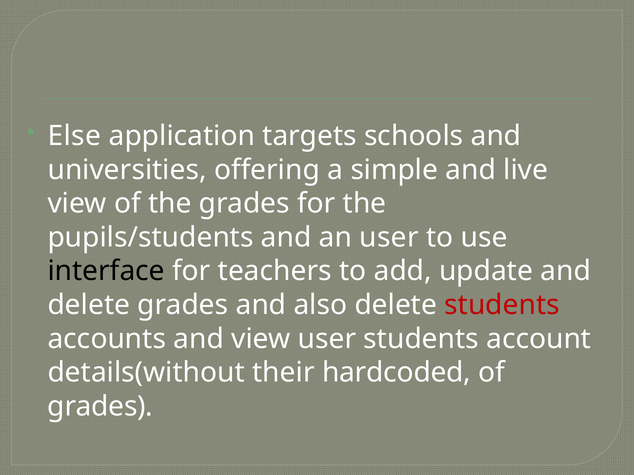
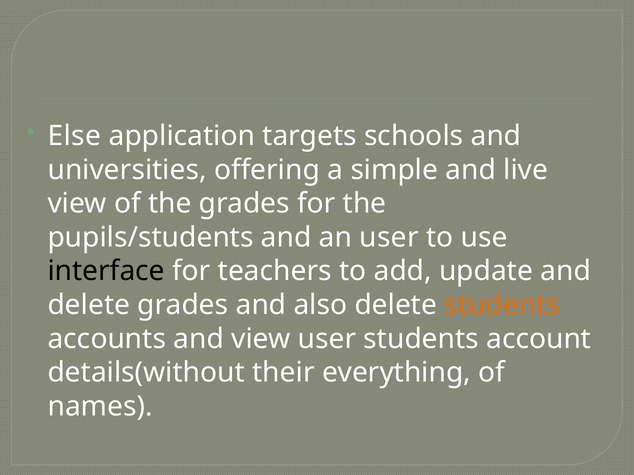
students colour: red -> orange (502, 305)
hardcoded: hardcoded -> everything (396, 373)
grades: grades -> names (100, 407)
